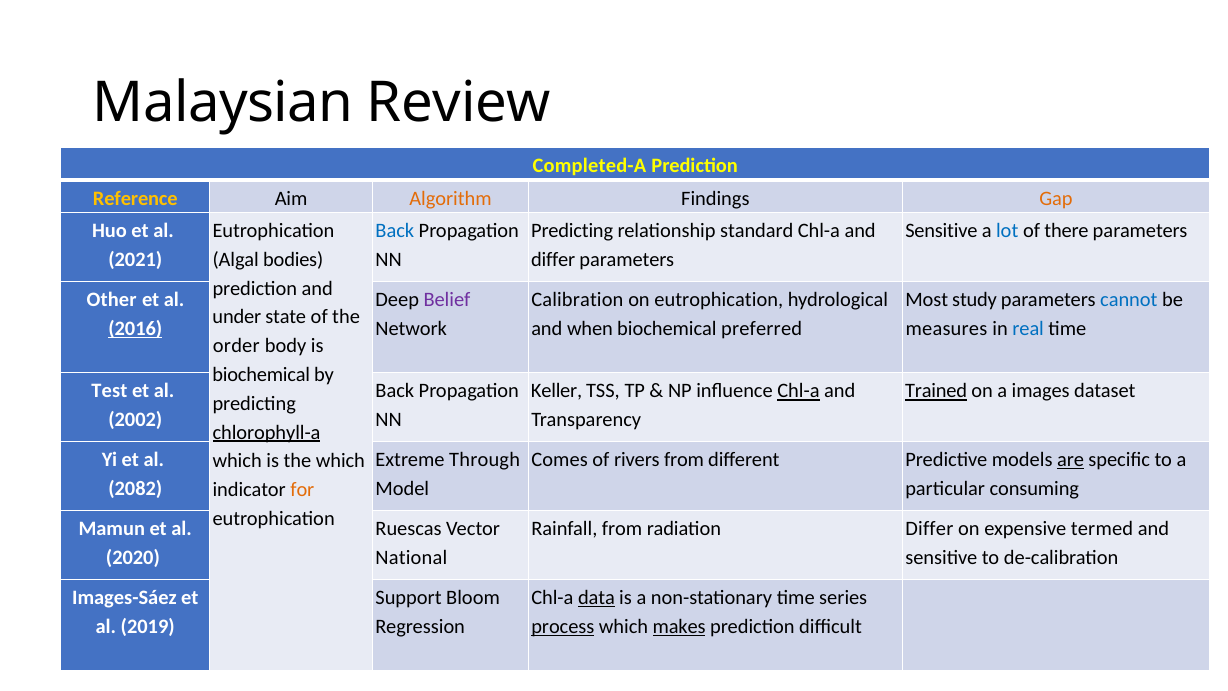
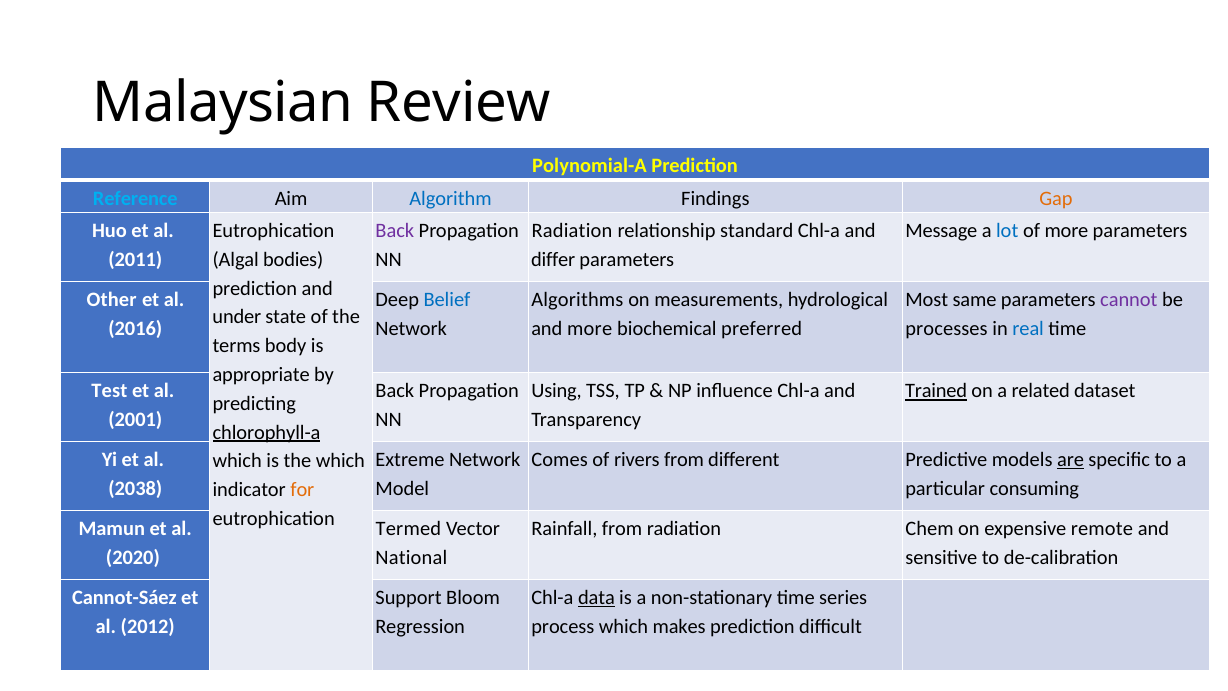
Completed-A: Completed-A -> Polynomial-A (590, 166)
Reference colour: yellow -> light blue (135, 198)
Algorithm colour: orange -> blue (451, 198)
Back colour: blue -> purple (395, 231)
Predicting: Predicting -> Radiation (572, 231)
Sensitive: Sensitive -> Message (941, 231)
of there: there -> more (1067, 231)
2021: 2021 -> 2011 (135, 260)
Belief colour: purple -> blue (447, 300)
Calibration: Calibration -> Algorithms (577, 300)
on eutrophication: eutrophication -> measurements (719, 300)
study: study -> same (975, 300)
cannot colour: blue -> purple (1129, 300)
2016 underline: present -> none (135, 328)
and when: when -> more (590, 328)
measures: measures -> processes (947, 328)
order: order -> terms (236, 346)
biochemical: biochemical -> appropriate (261, 375)
Keller: Keller -> Using (557, 391)
Chl-a underline: present -> none (798, 391)
images: images -> related (1041, 391)
2002: 2002 -> 2001 (135, 420)
Extreme Through: Through -> Network (485, 460)
2082: 2082 -> 2038 (135, 489)
Ruescas: Ruescas -> Termed (408, 529)
radiation Differ: Differ -> Chem (929, 529)
termed: termed -> remote (1102, 529)
Images-Sáez: Images-Sáez -> Cannot-Sáez (124, 598)
2019: 2019 -> 2012 (148, 626)
process underline: present -> none (563, 626)
makes underline: present -> none (679, 626)
